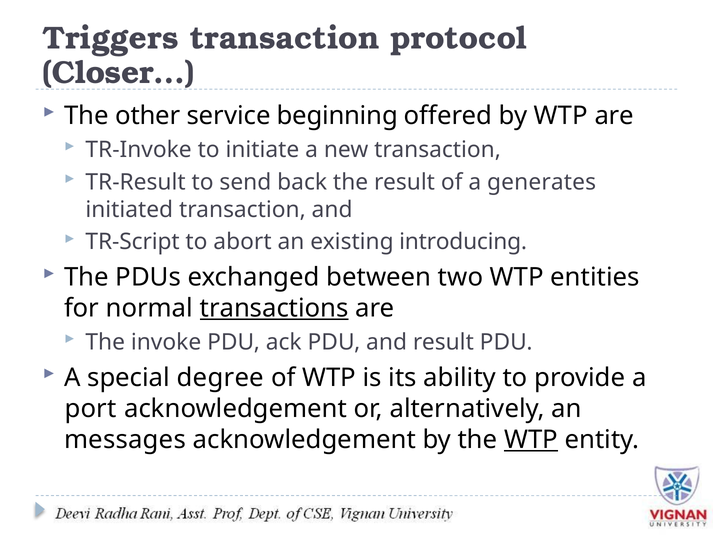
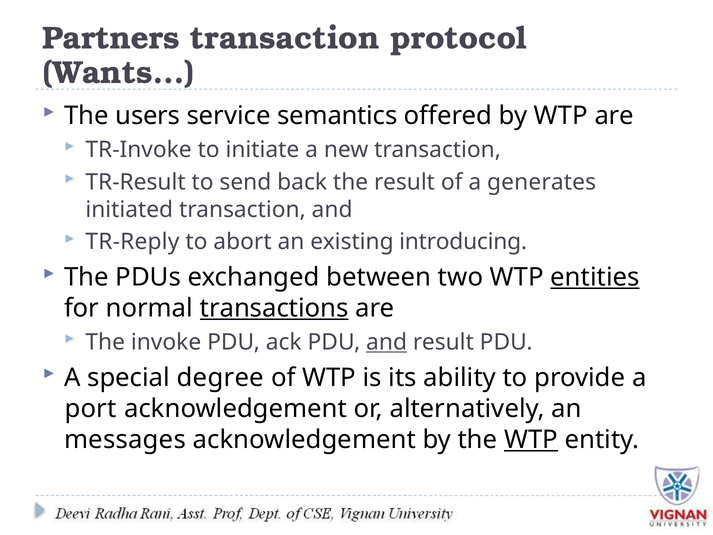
Triggers: Triggers -> Partners (111, 38)
Closer…: Closer… -> Wants… (118, 73)
other: other -> users (148, 116)
beginning: beginning -> semantics (337, 116)
TR-Script: TR-Script -> TR-Reply (132, 242)
entities underline: none -> present (595, 277)
and underline: none -> present (387, 342)
